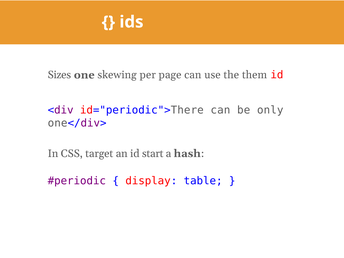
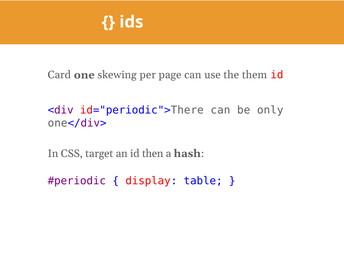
Sizes: Sizes -> Card (59, 75)
start: start -> then (153, 153)
